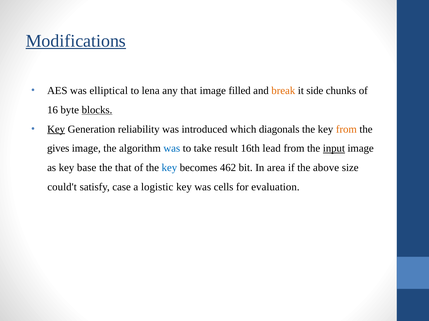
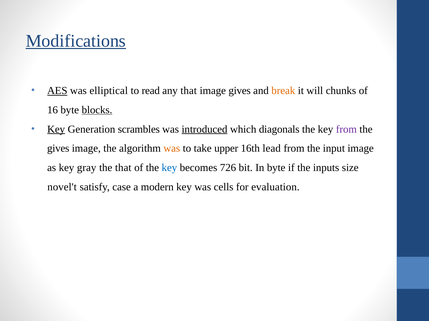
AES underline: none -> present (57, 91)
lena: lena -> read (151, 91)
image filled: filled -> gives (240, 91)
side: side -> will (315, 91)
reliability: reliability -> scrambles (139, 129)
introduced underline: none -> present (205, 129)
from colour: orange -> purple (346, 129)
was colour: blue -> orange (172, 149)
result: result -> upper (226, 149)
input underline: present -> none (334, 149)
base: base -> gray (87, 168)
462: 462 -> 726 (228, 168)
In area: area -> byte (276, 168)
above: above -> inputs (326, 168)
could't: could't -> novel't (62, 187)
logistic: logistic -> modern (157, 187)
